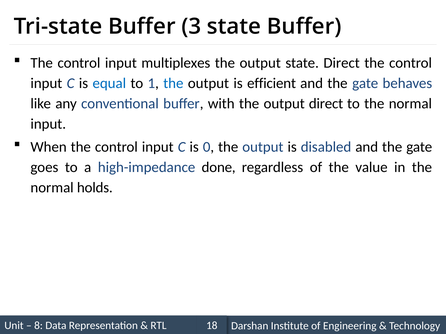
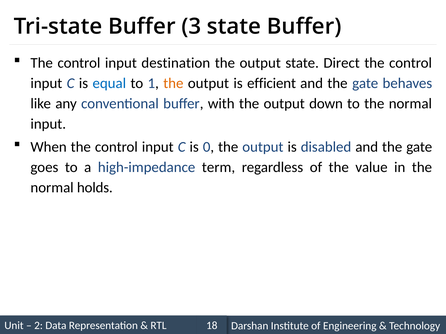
multiplexes: multiplexes -> destination (176, 63)
the colour: blue -> orange (173, 83)
output direct: direct -> down (326, 104)
done: done -> term (219, 168)
8: 8 -> 2 (39, 326)
